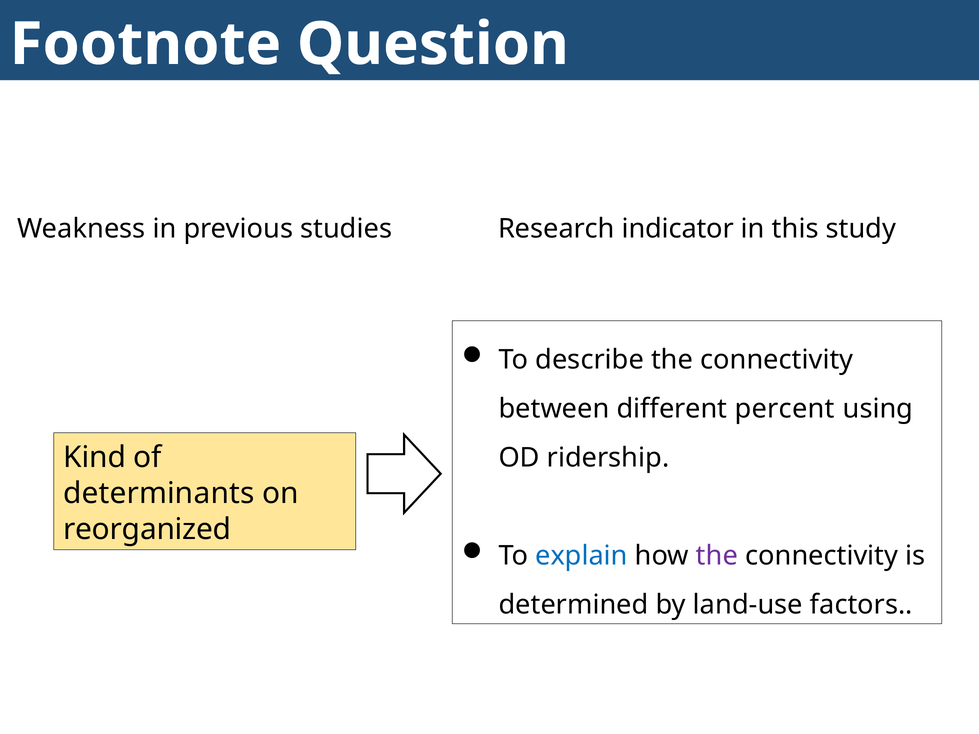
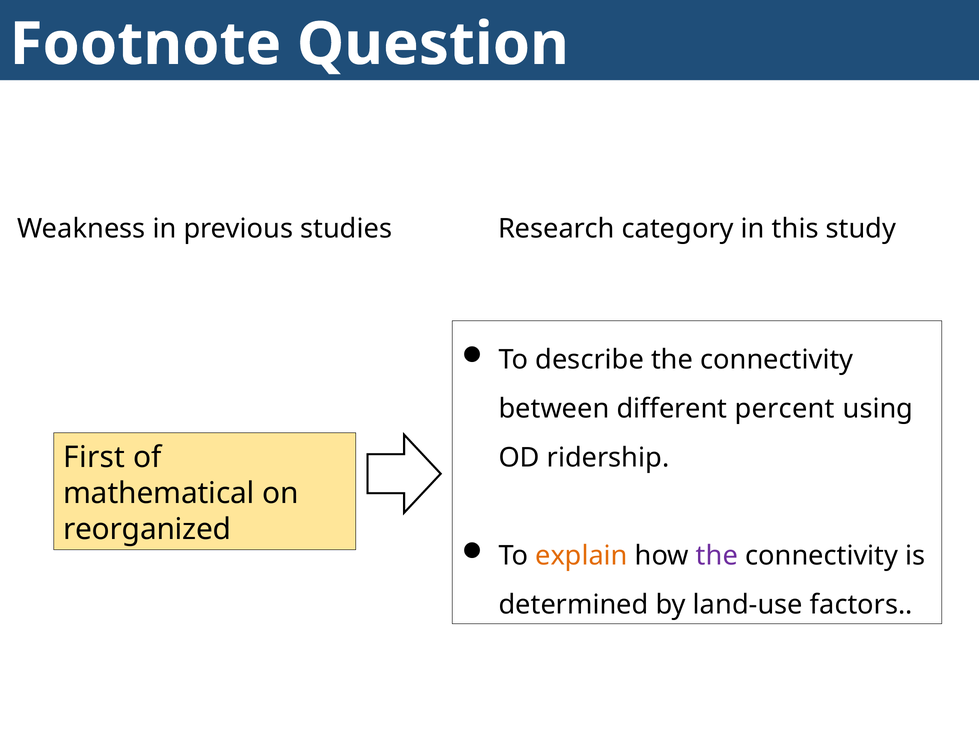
indicator: indicator -> category (678, 229)
Kind: Kind -> First (94, 458)
determinants: determinants -> mathematical (159, 493)
explain colour: blue -> orange (581, 556)
